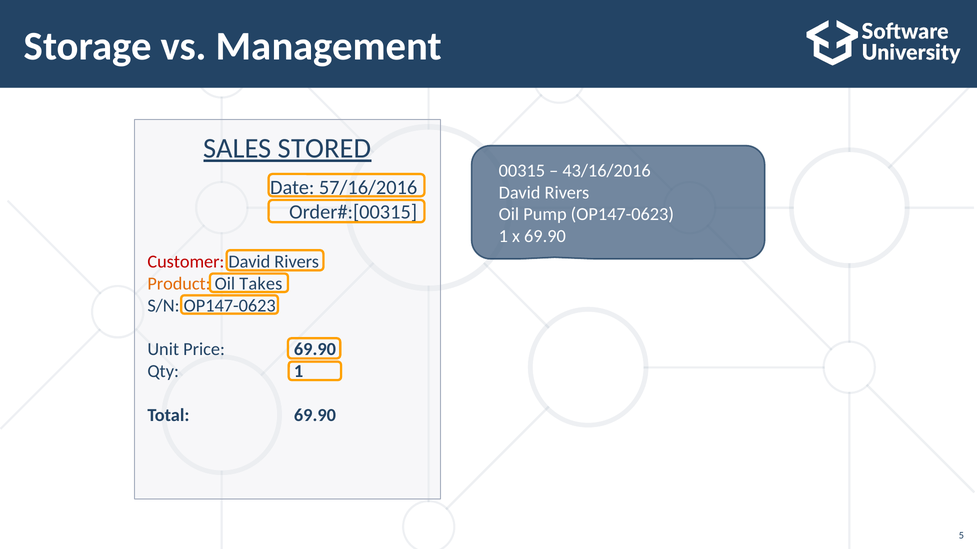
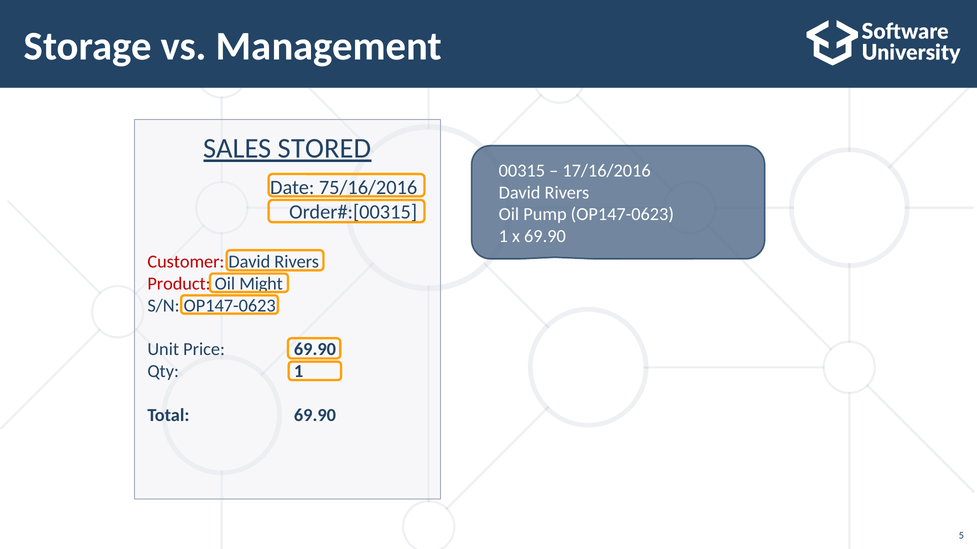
43/16/2016: 43/16/2016 -> 17/16/2016 (607, 171)
57/16/2016: 57/16/2016 -> 75/16/2016 (368, 188)
Product colour: orange -> red (179, 284)
Takes: Takes -> Might (261, 284)
